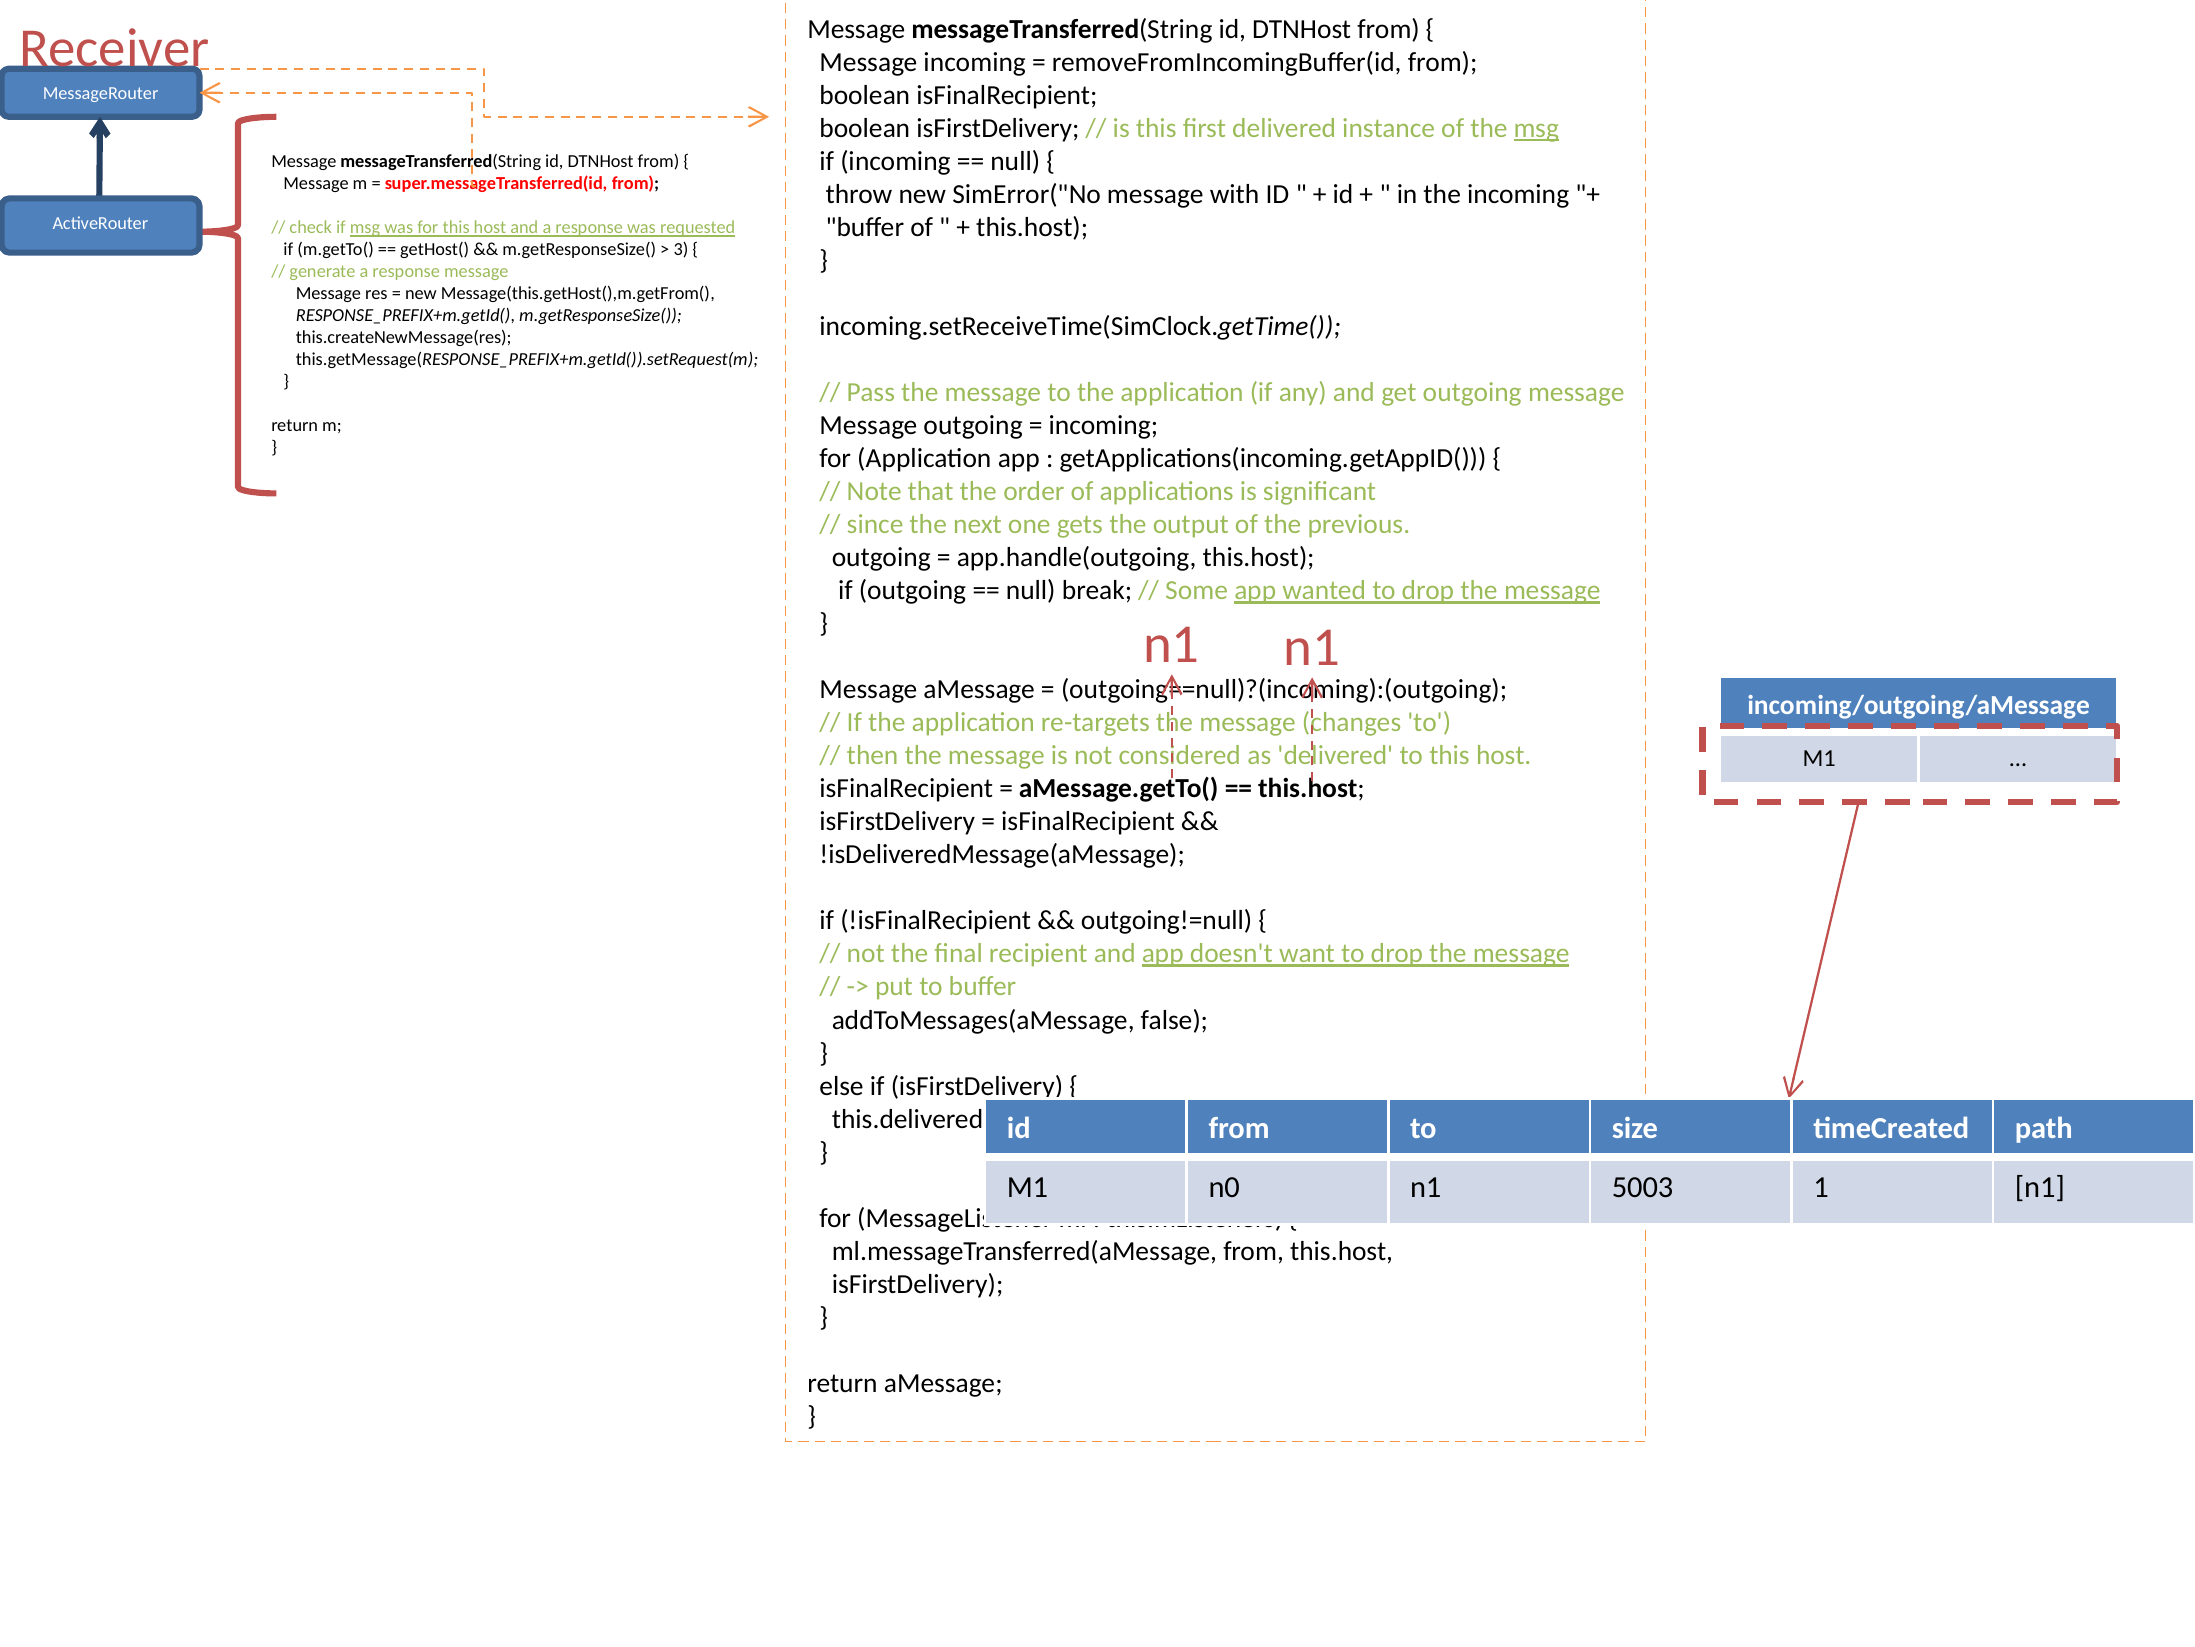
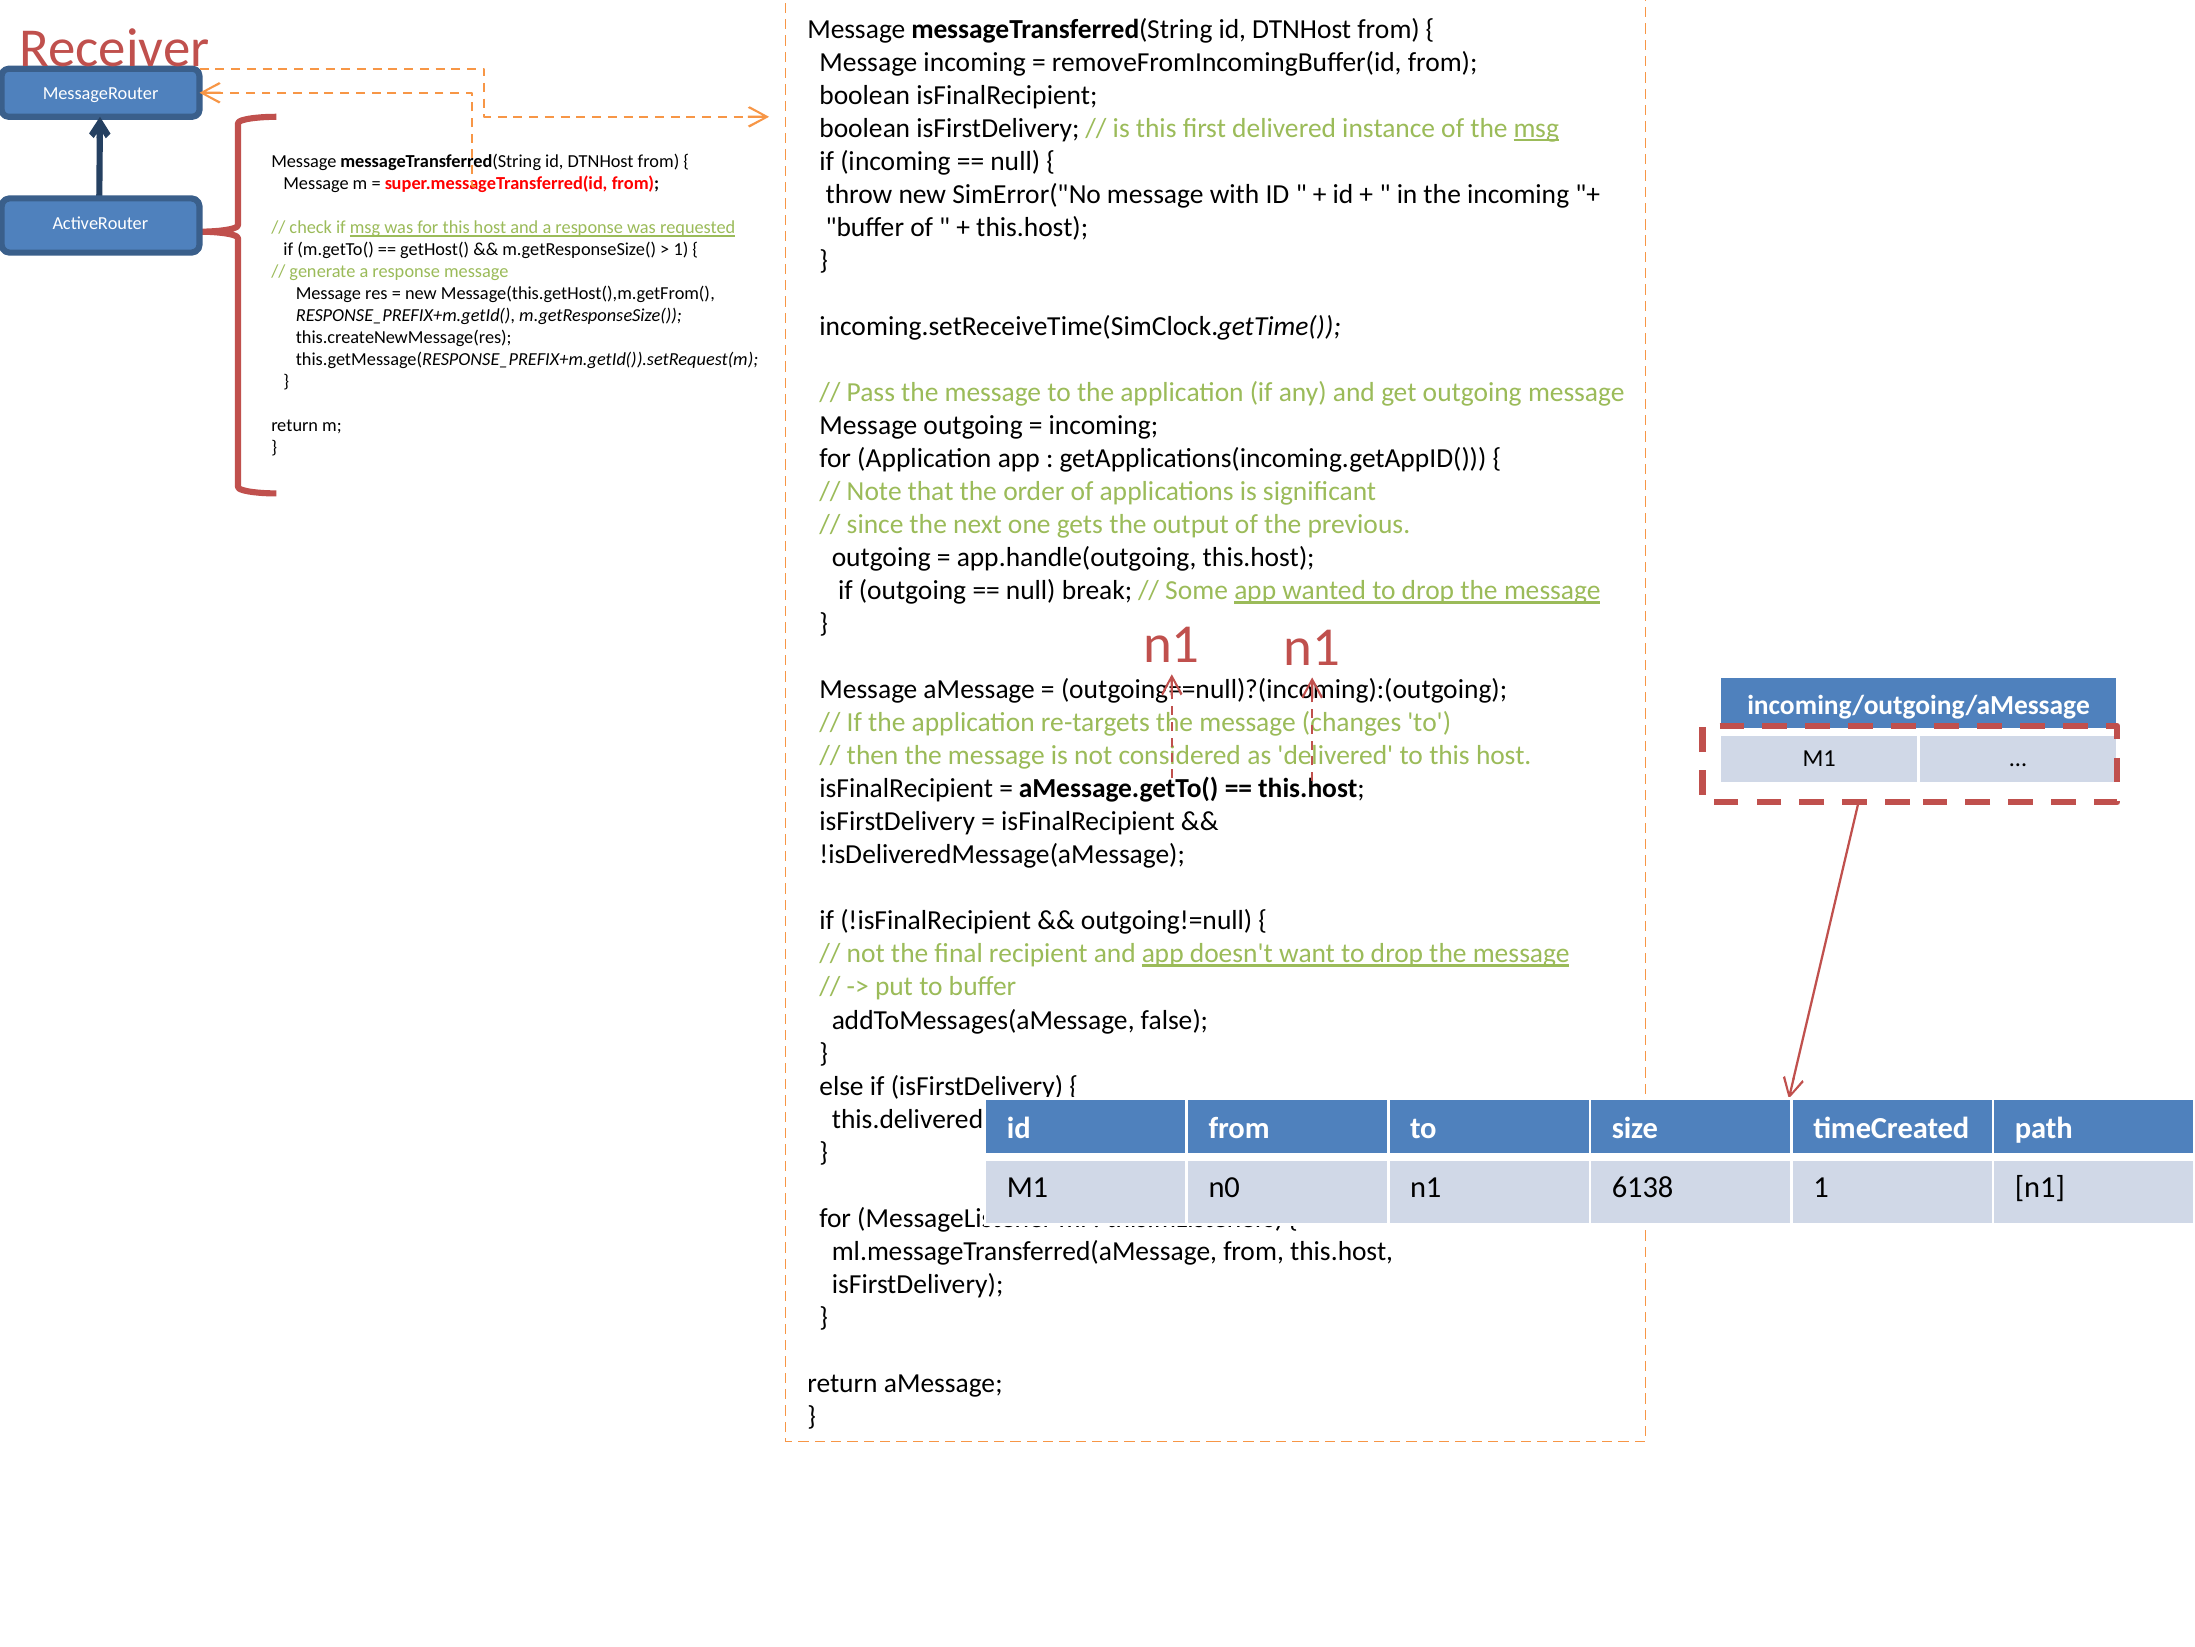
3: 3 -> 1 (681, 250)
5003: 5003 -> 6138 (1643, 1187)
